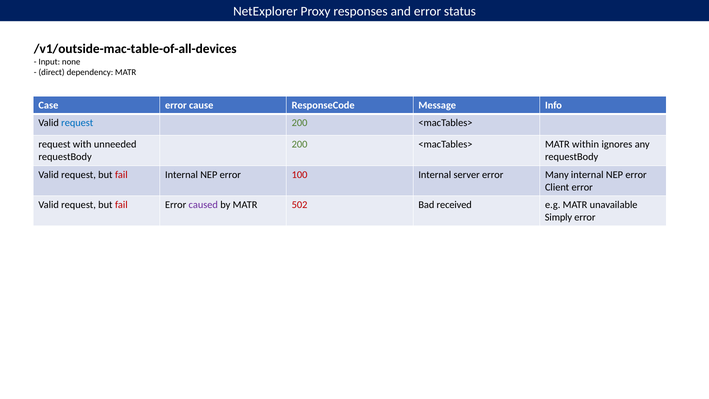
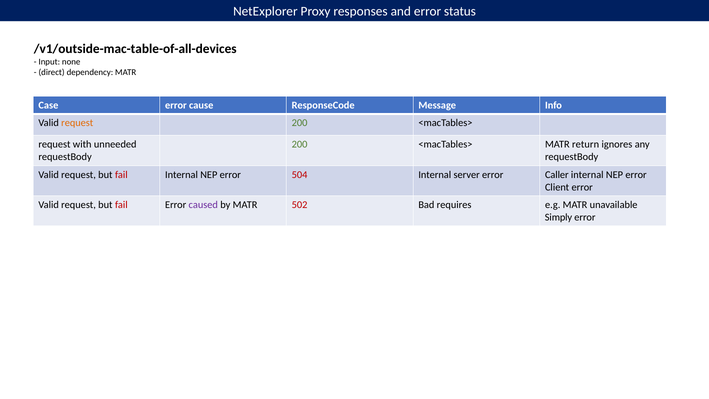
request colour: blue -> orange (77, 123)
within: within -> return (586, 144)
100: 100 -> 504 (300, 175)
Many: Many -> Caller (557, 175)
received: received -> requires (454, 205)
